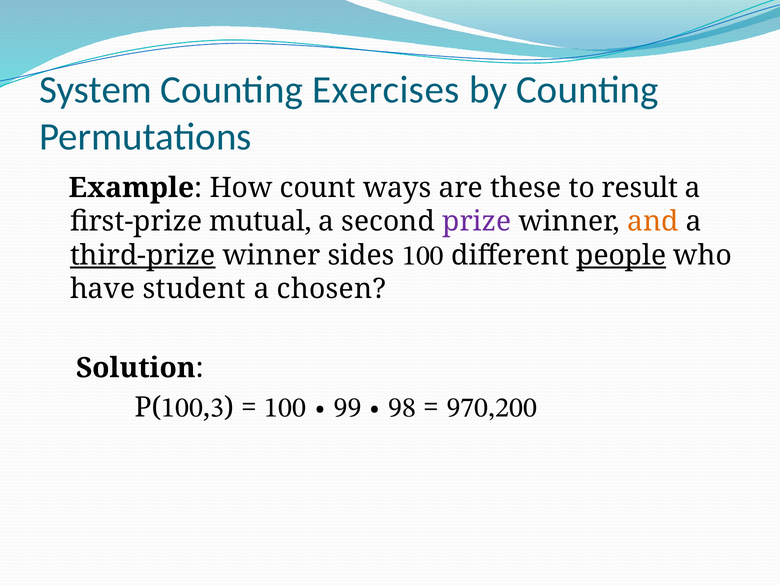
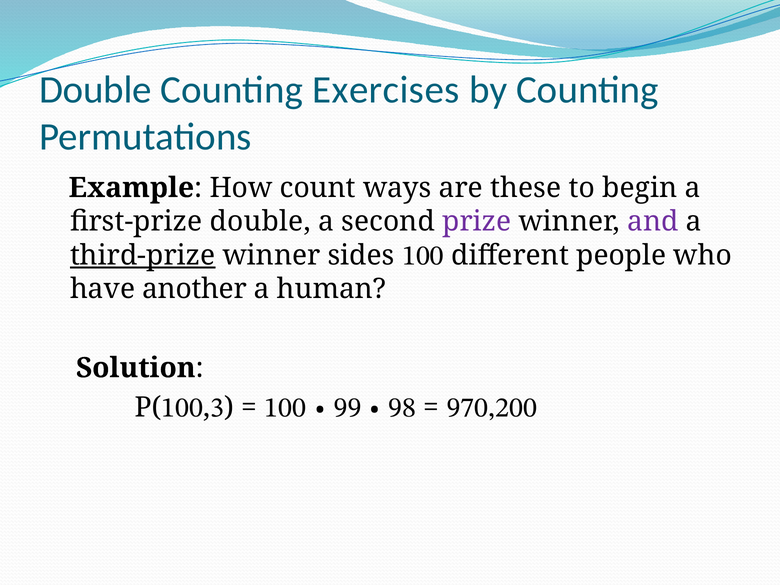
System: System -> Double (95, 90)
result: result -> begin (640, 188)
first-prize mutual: mutual -> double (260, 222)
and colour: orange -> purple (653, 222)
people underline: present -> none (621, 255)
student: student -> another (195, 289)
chosen: chosen -> human (332, 289)
